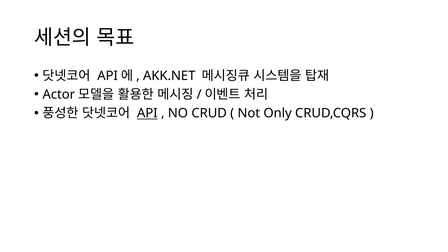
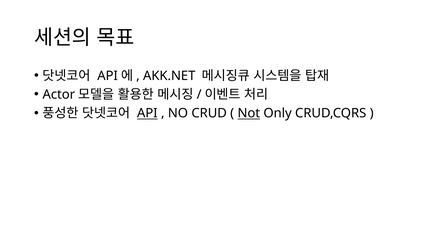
Not underline: none -> present (249, 113)
